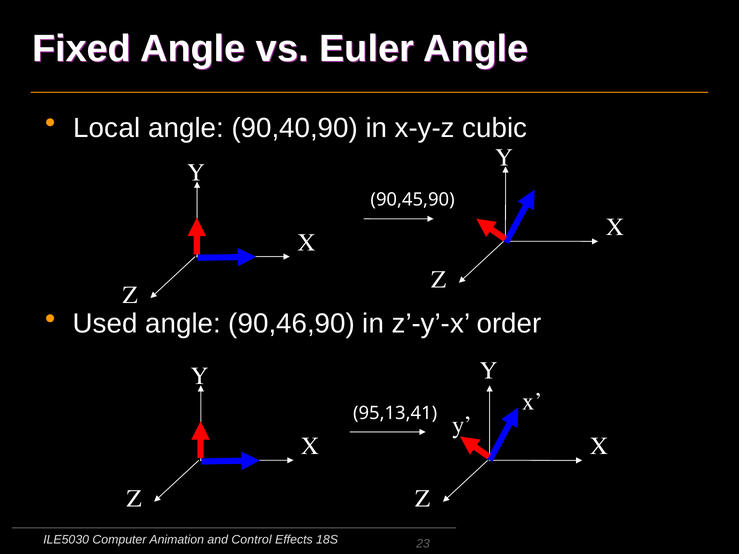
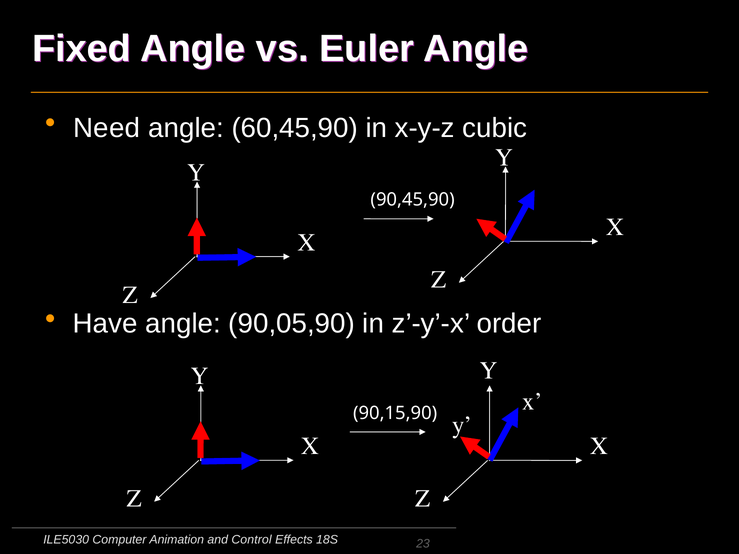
Local: Local -> Need (107, 128)
90,40,90: 90,40,90 -> 60,45,90 (295, 128)
Used: Used -> Have (105, 324)
90,46,90: 90,46,90 -> 90,05,90 (292, 324)
95,13,41: 95,13,41 -> 90,15,90 (395, 413)
